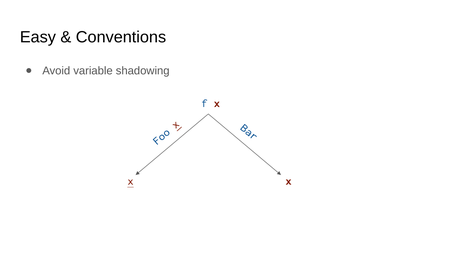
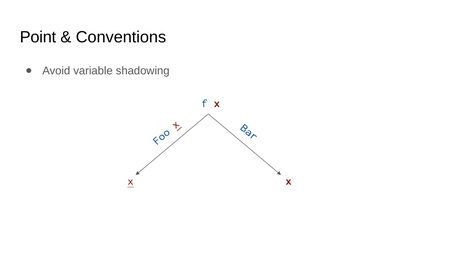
Easy: Easy -> Point (38, 37)
